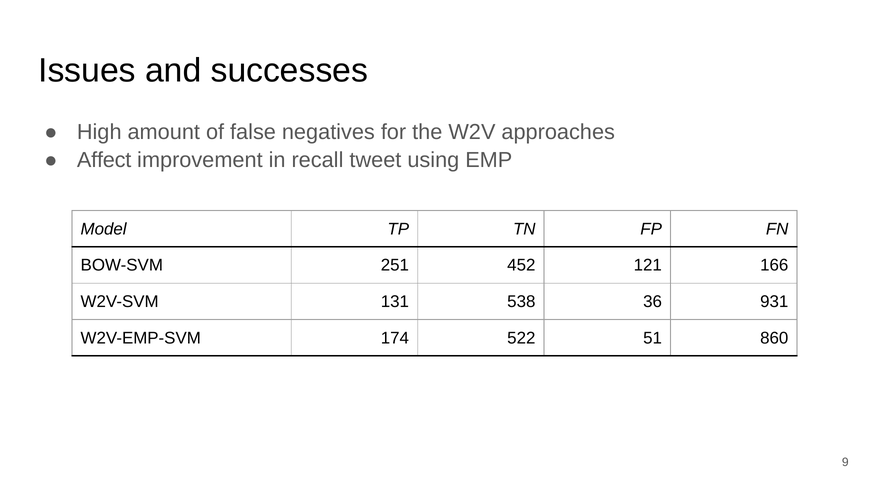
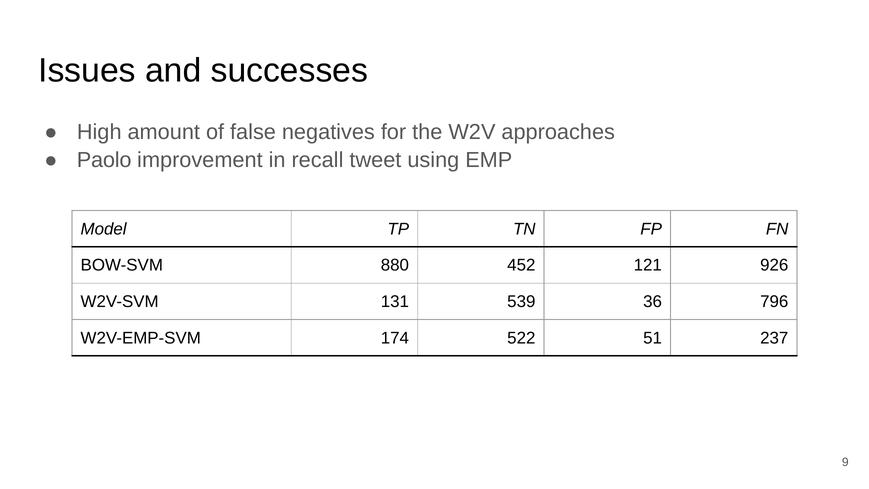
Affect: Affect -> Paolo (104, 160)
251: 251 -> 880 (395, 265)
166: 166 -> 926 (774, 265)
538: 538 -> 539 (521, 302)
931: 931 -> 796 (774, 302)
860: 860 -> 237 (774, 338)
